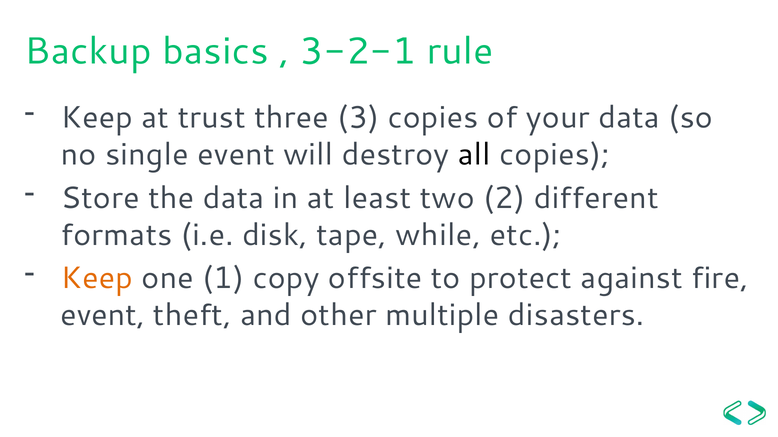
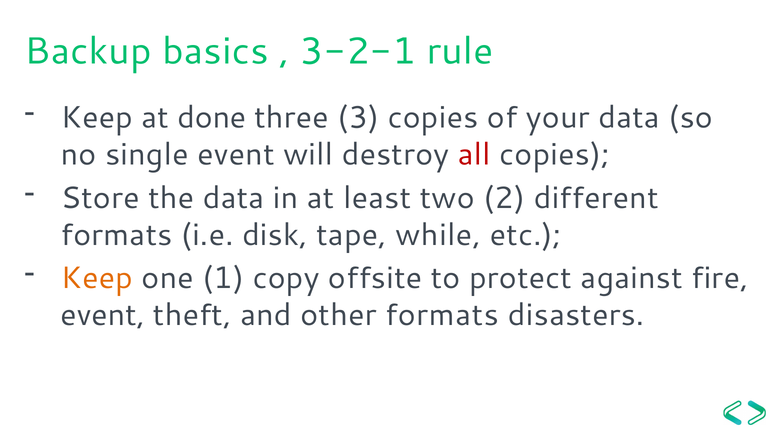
trust: trust -> done (212, 118)
all colour: black -> red (474, 155)
other multiple: multiple -> formats (442, 316)
